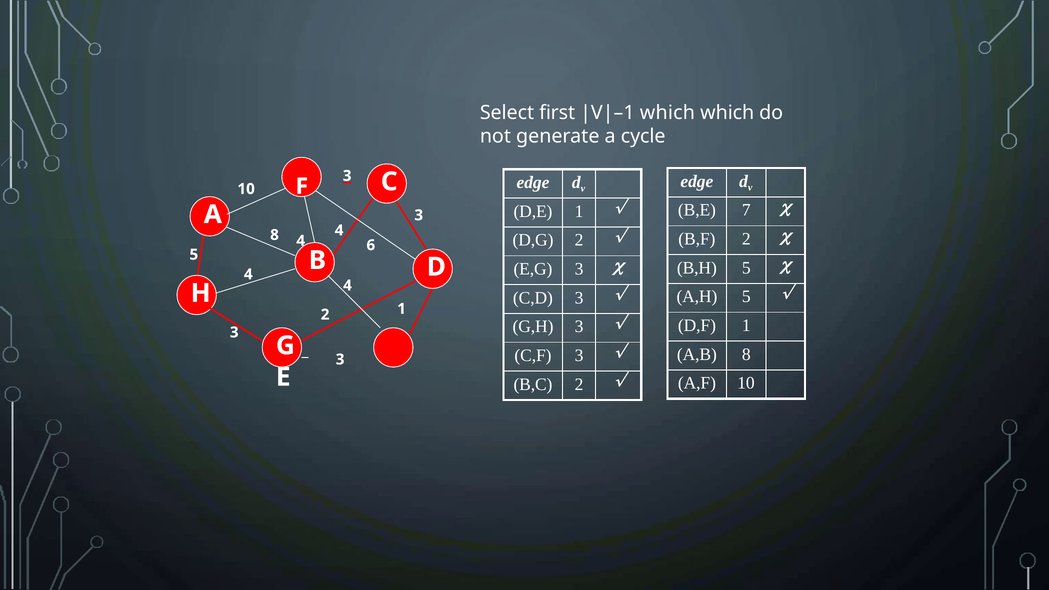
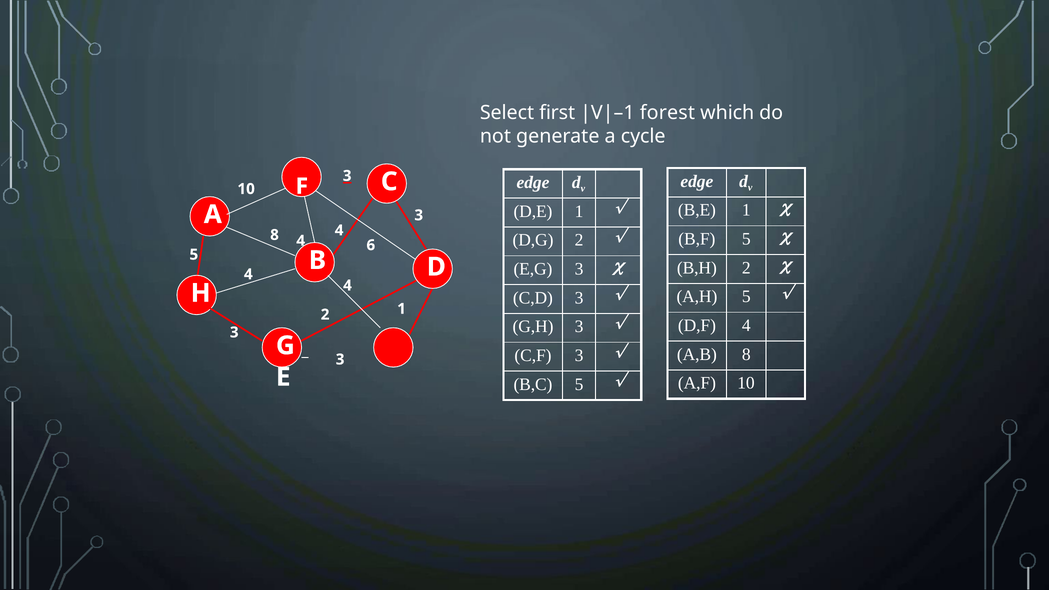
which: which -> forest (667, 113)
B,E 7: 7 -> 1 (746, 210)
B,F 2: 2 -> 5 (746, 239)
B,H 5: 5 -> 2 (746, 268)
D,F 1: 1 -> 4 (746, 326)
B,C 2: 2 -> 5 (579, 384)
